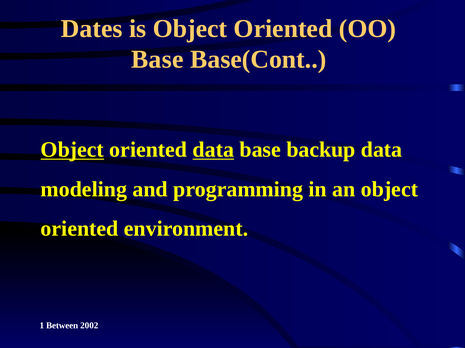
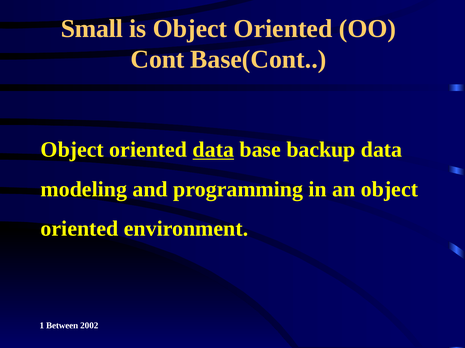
Dates: Dates -> Small (92, 29)
Base: Base -> Cont (158, 60)
Object underline: present -> none (72, 150)
